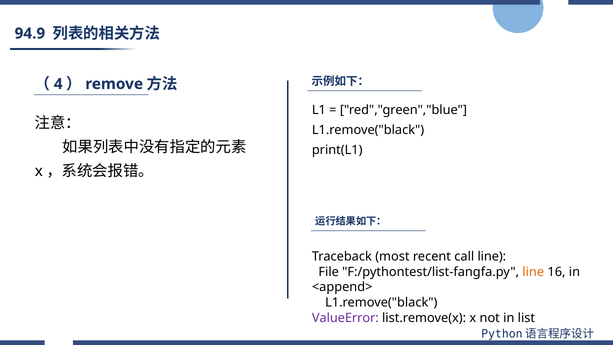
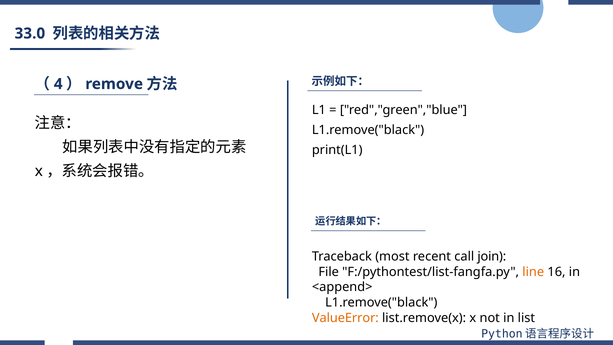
94.9: 94.9 -> 33.0 (30, 33)
call line: line -> join (492, 256)
ValueError colour: purple -> orange (345, 318)
